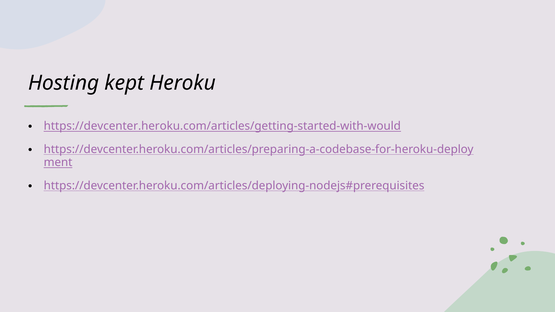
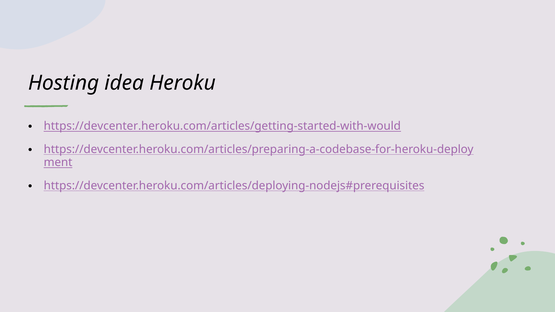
kept: kept -> idea (124, 83)
